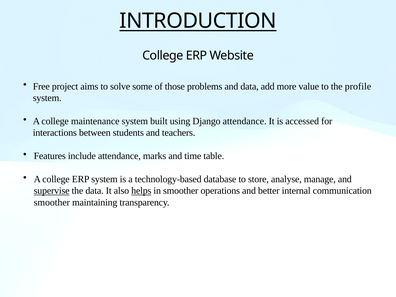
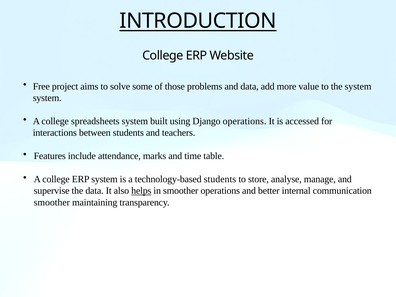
the profile: profile -> system (358, 86)
maintenance: maintenance -> spreadsheets (95, 121)
Django attendance: attendance -> operations (245, 121)
technology-based database: database -> students (220, 179)
supervise underline: present -> none (52, 191)
